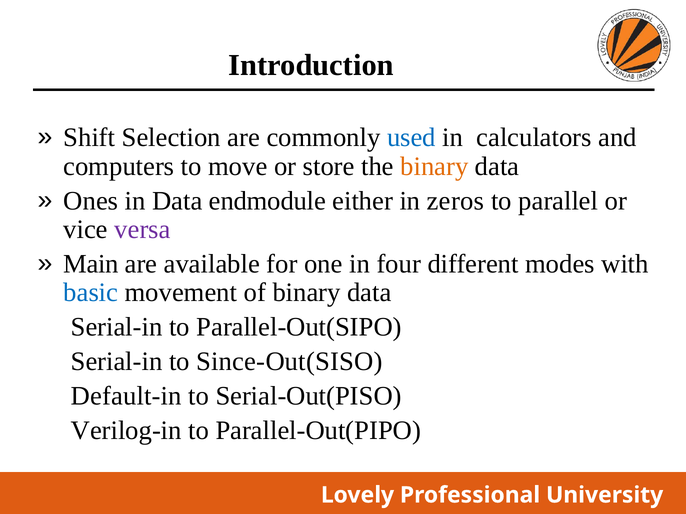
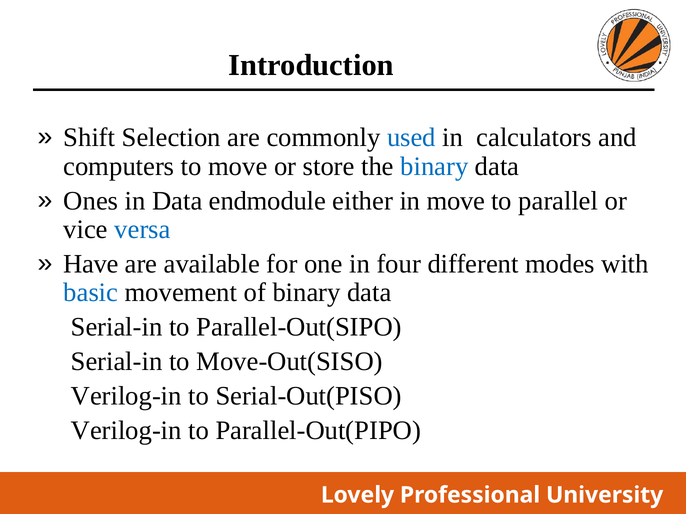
binary colour: orange -> blue (434, 166)
in zeros: zeros -> move (456, 201)
versa colour: purple -> blue (142, 230)
Main: Main -> Have (91, 264)
Since-Out(SISO: Since-Out(SISO -> Move-Out(SISO (290, 362)
Default-in: Default-in -> Verilog-in (126, 396)
